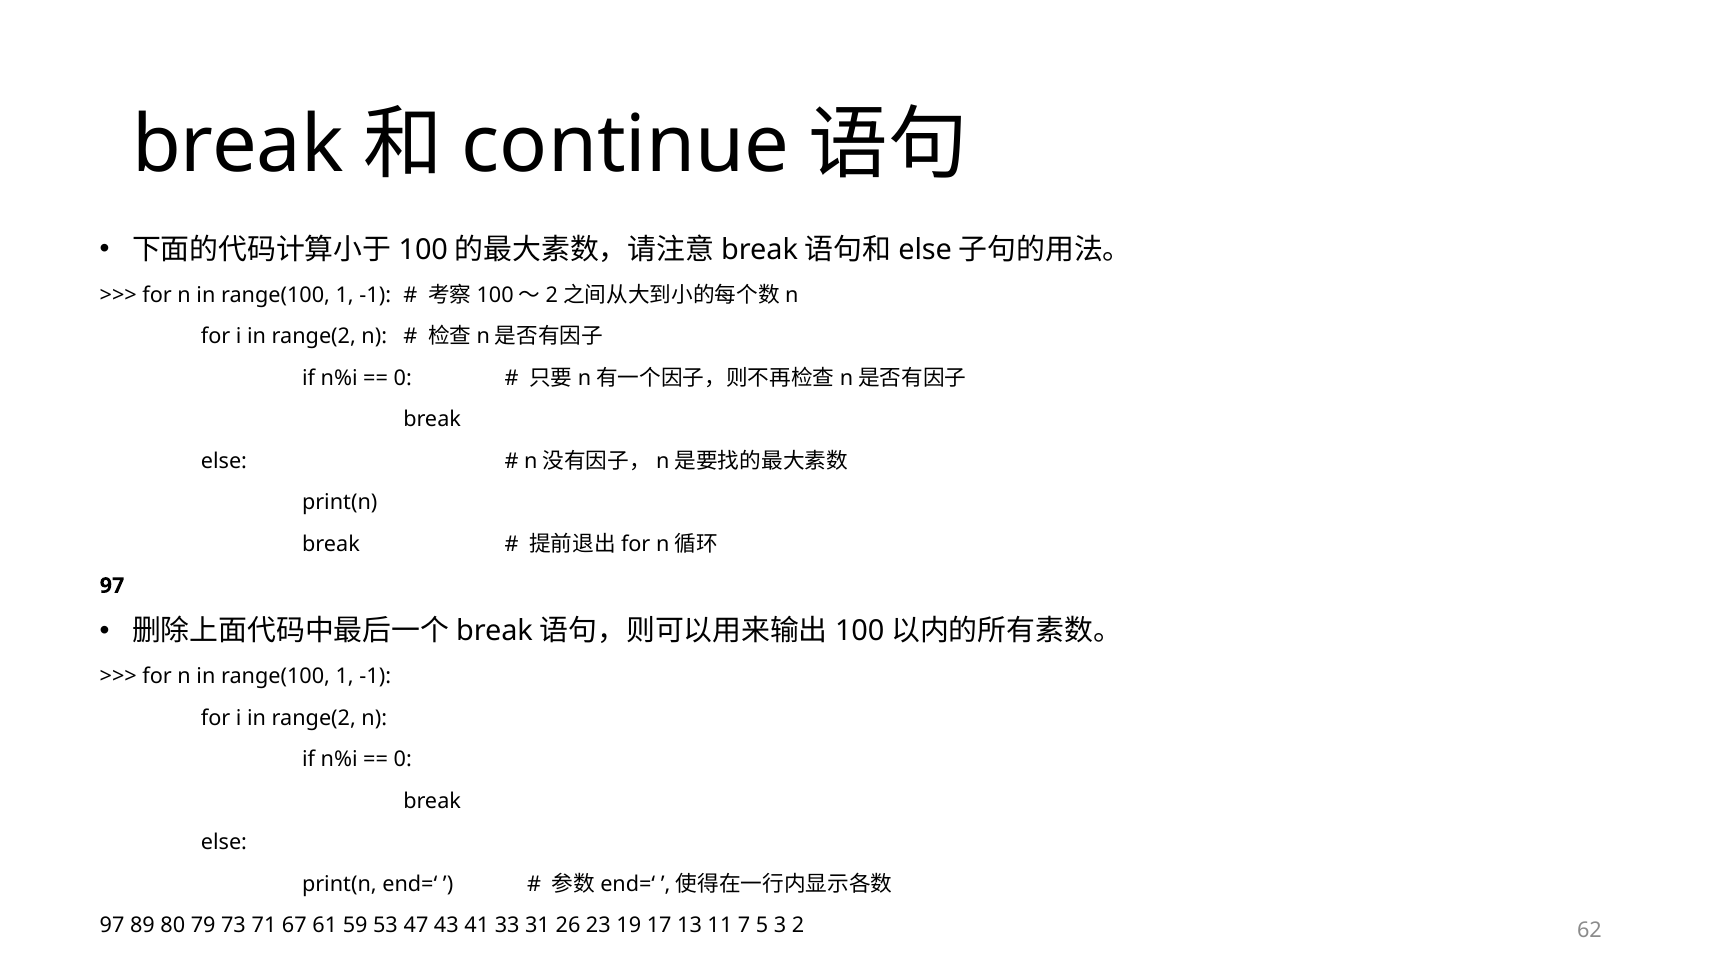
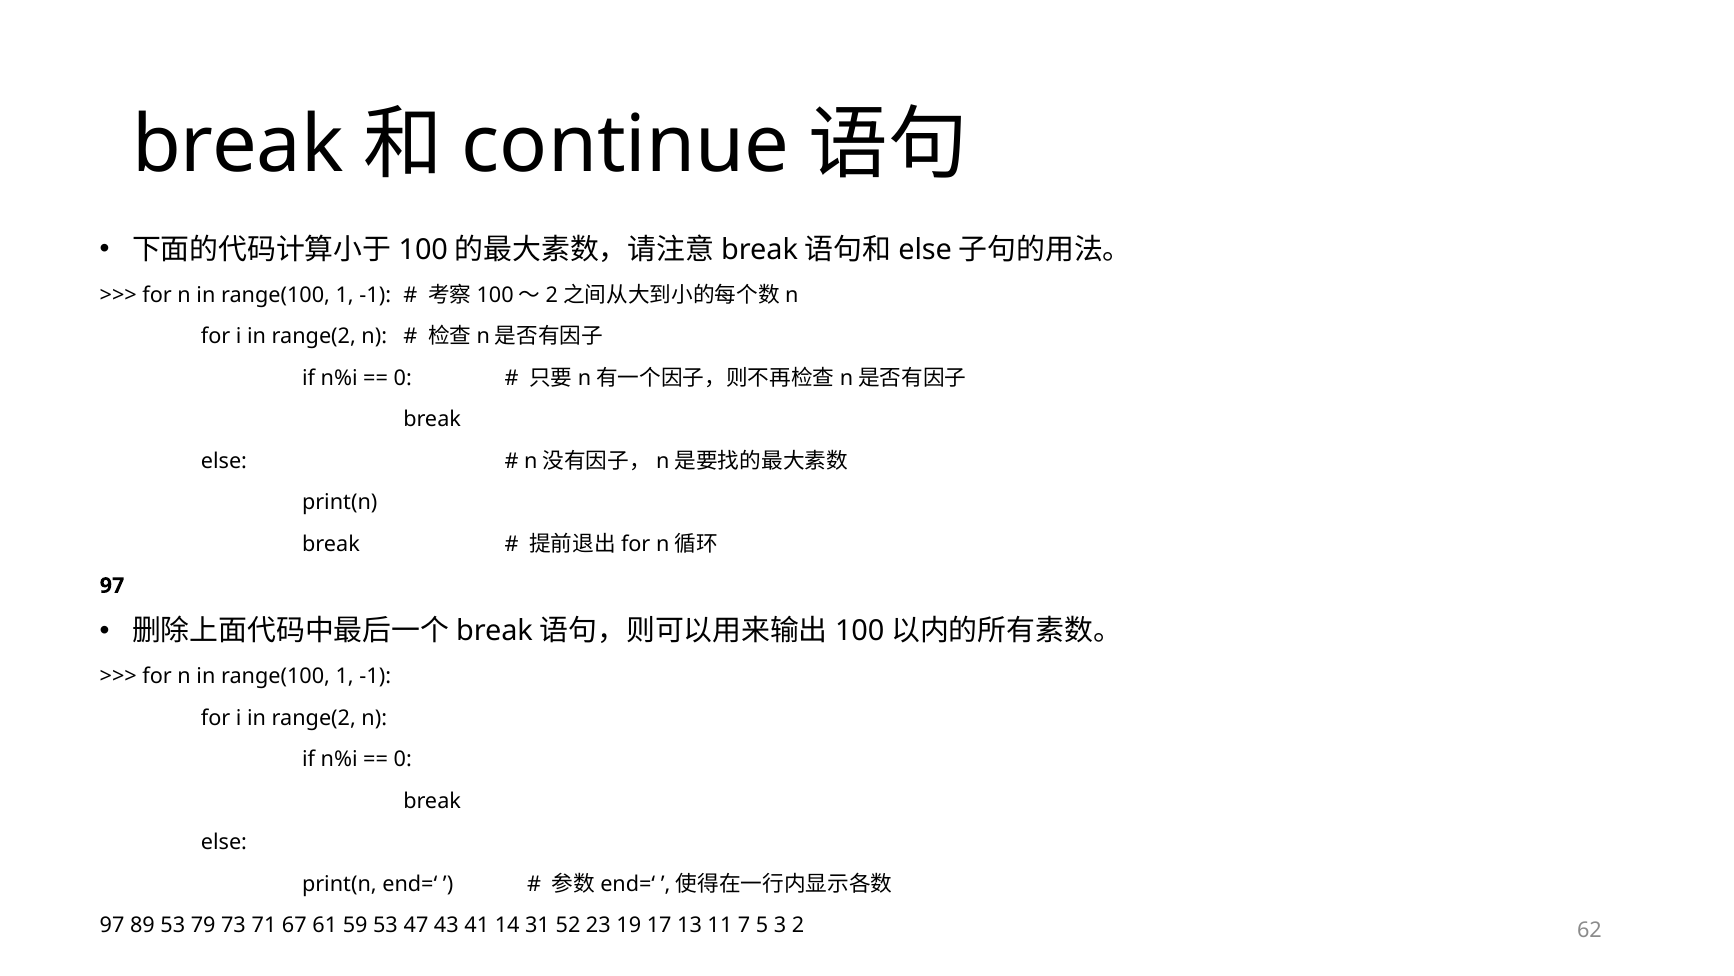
89 80: 80 -> 53 (173, 925)
33: 33 -> 14 (507, 925)
26: 26 -> 52 (568, 925)
